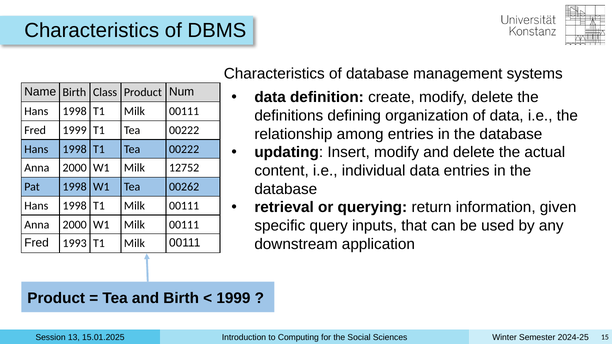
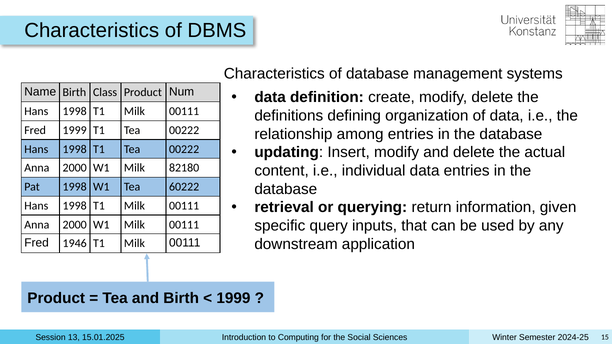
12752: 12752 -> 82180 (184, 168)
00262: 00262 -> 60222 (184, 187)
1993: 1993 -> 1946 (75, 244)
